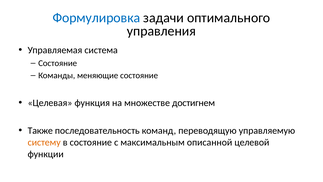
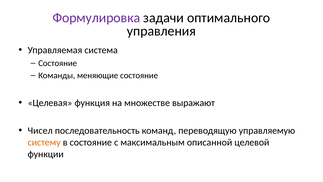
Формулировка colour: blue -> purple (96, 18)
достигнем: достигнем -> выражают (194, 103)
Также: Также -> Чисел (40, 130)
